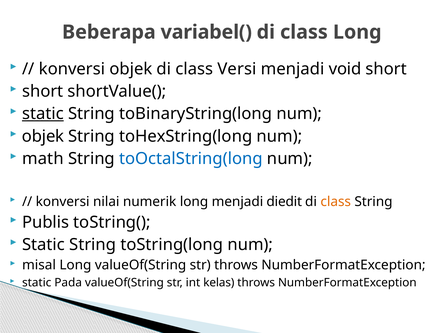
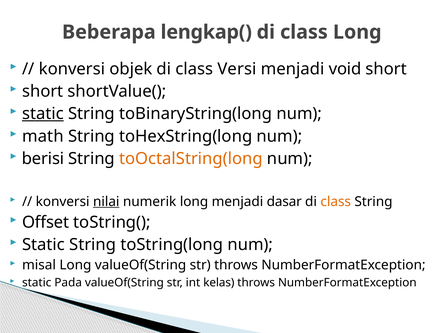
variabel(: variabel( -> lengkap( (206, 32)
objek: objek -> math (43, 136)
math: math -> berisi (43, 159)
toOctalString(long colour: blue -> orange (191, 159)
nilai underline: none -> present (106, 202)
diedit: diedit -> dasar (284, 202)
Publis: Publis -> Offset (46, 222)
